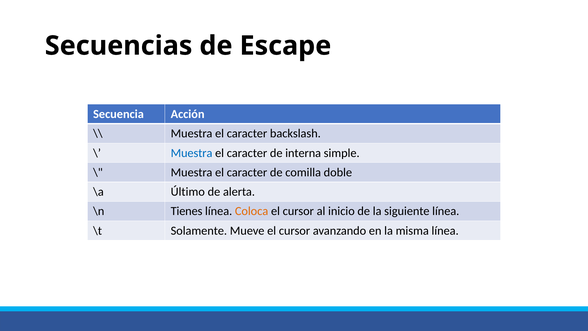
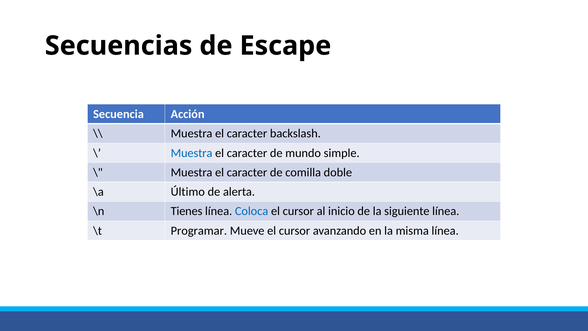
interna: interna -> mundo (303, 153)
Coloca colour: orange -> blue (252, 211)
Solamente: Solamente -> Programar (199, 231)
